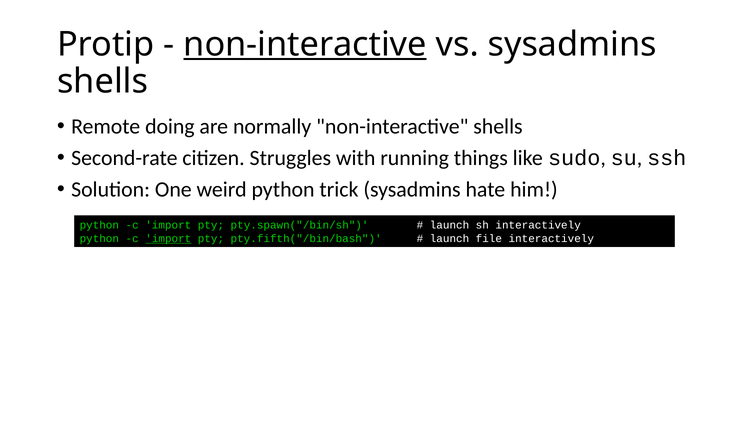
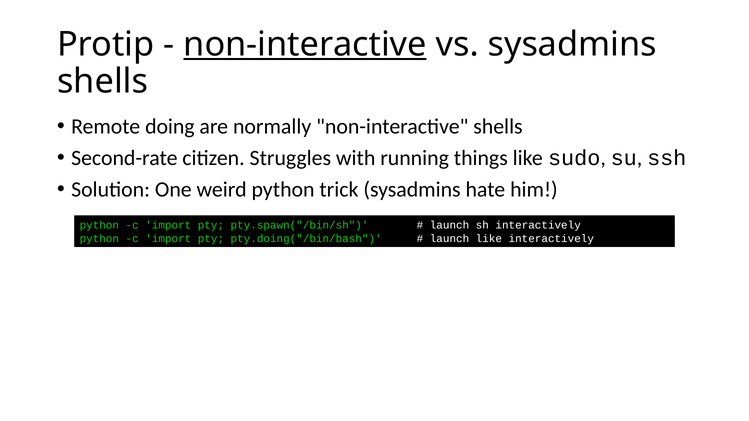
import underline: present -> none (168, 239)
pty.fifth("/bin/bash: pty.fifth("/bin/bash -> pty.doing("/bin/bash (306, 239)
launch file: file -> like (489, 239)
